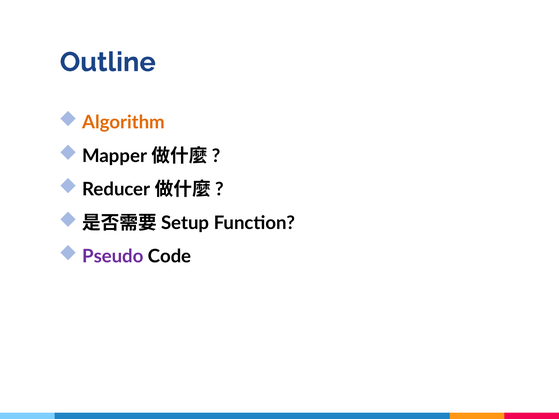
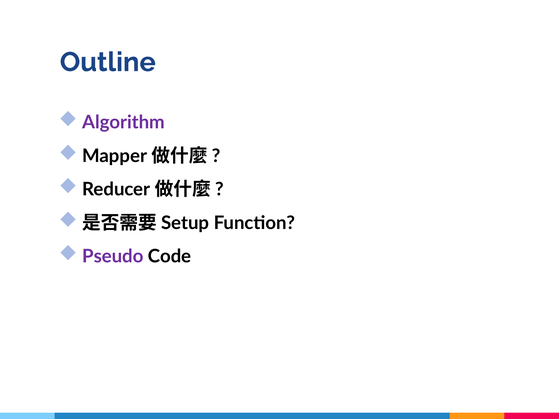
Algorithm colour: orange -> purple (123, 122)
